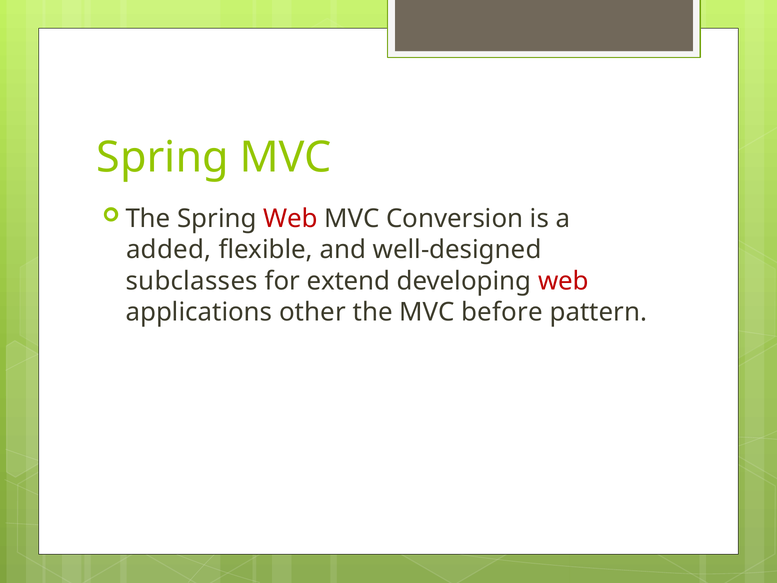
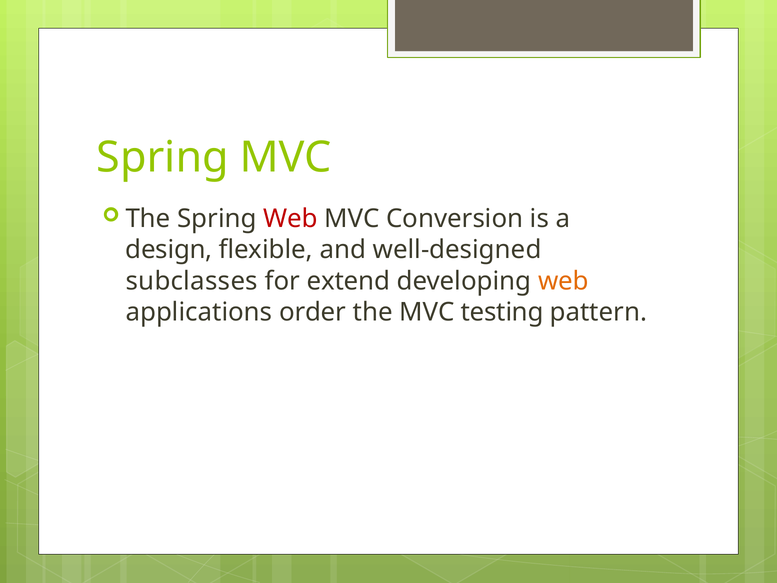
added: added -> design (169, 250)
web colour: red -> orange (563, 281)
other: other -> order (313, 312)
before: before -> testing (502, 312)
